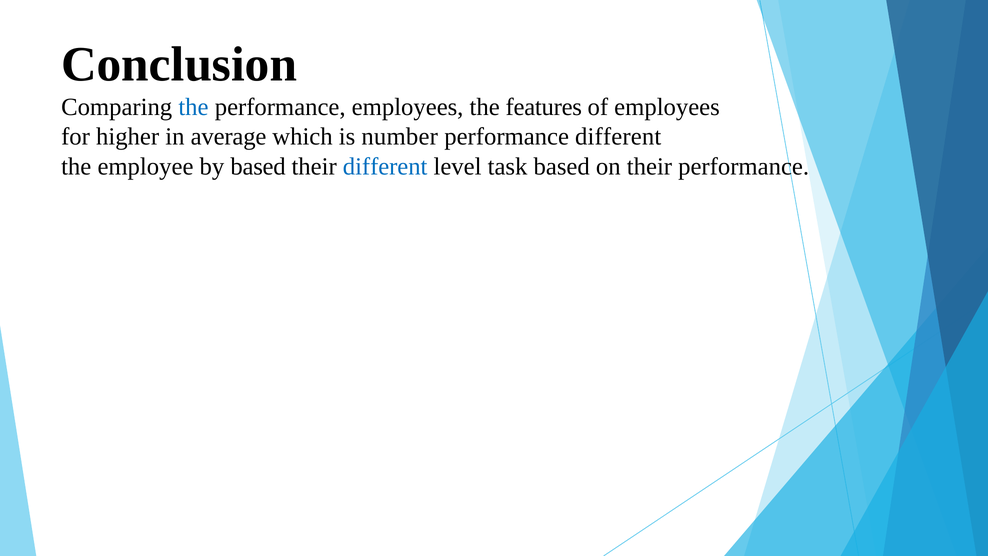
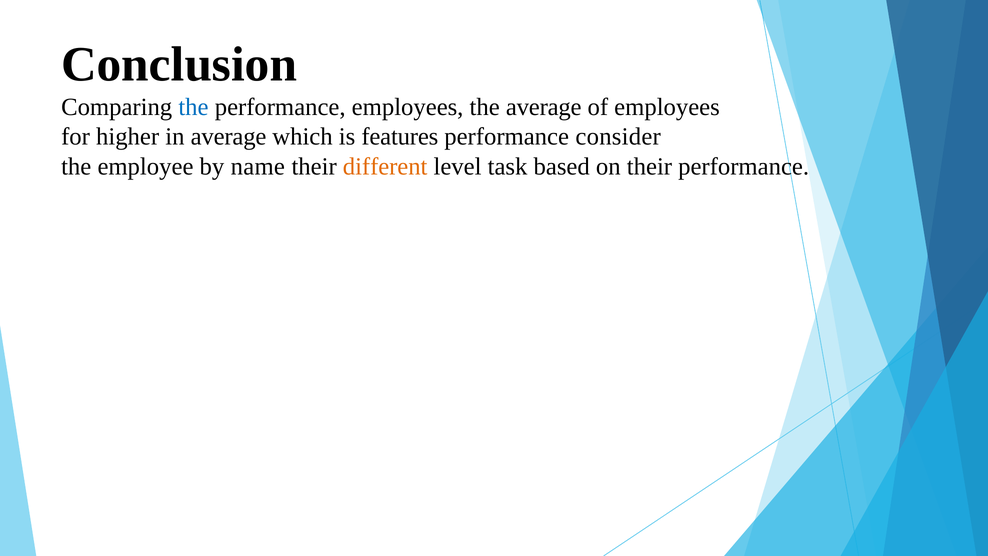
the features: features -> average (544, 107)
number: number -> features (400, 137)
performance different: different -> consider (618, 137)
by based: based -> name (258, 166)
different colour: blue -> orange (385, 166)
